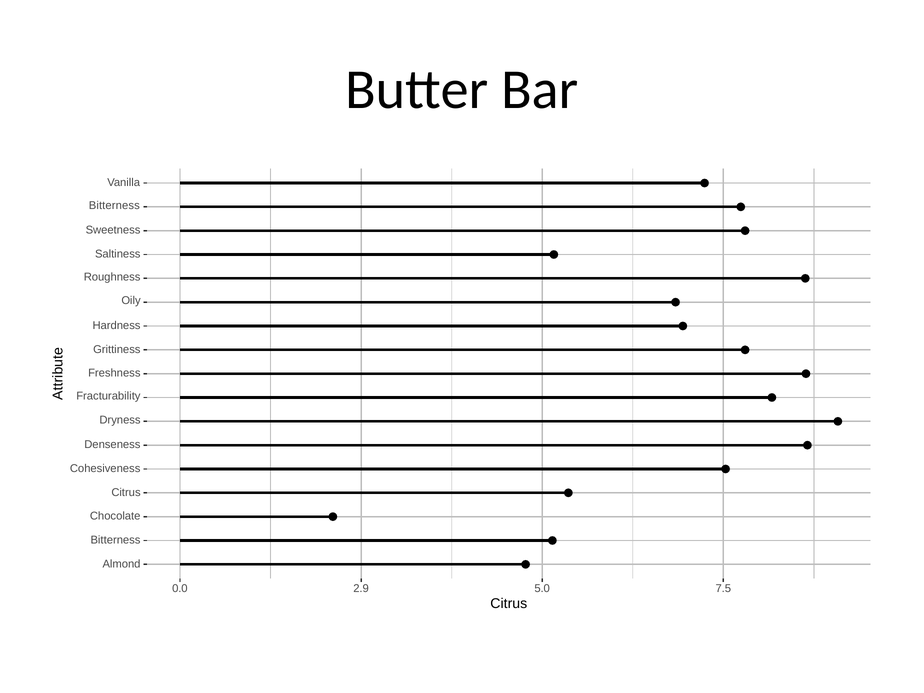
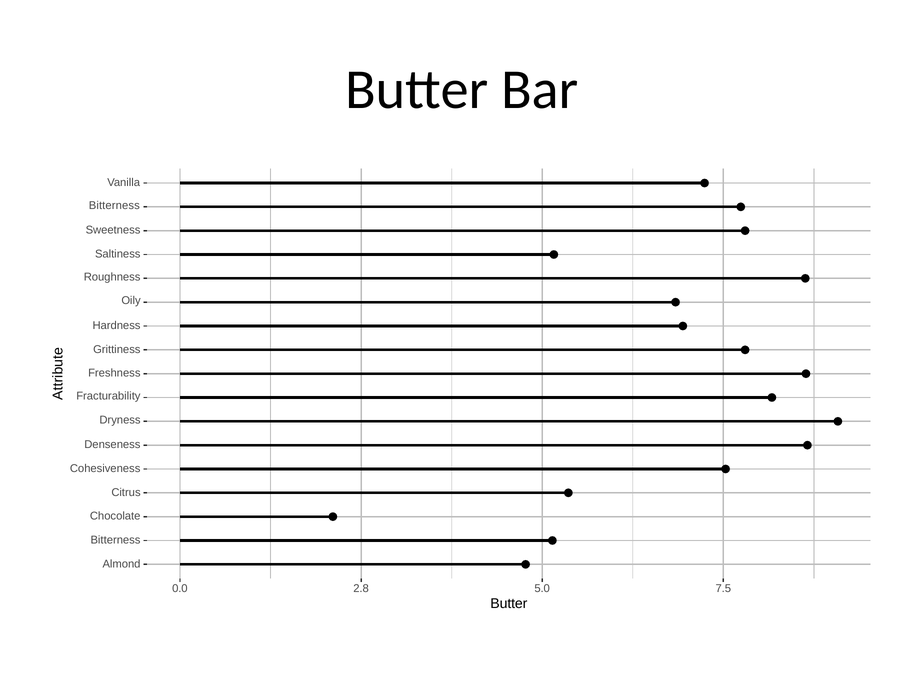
2.9: 2.9 -> 2.8 (361, 589)
Citrus: Citrus -> Butter (509, 603)
